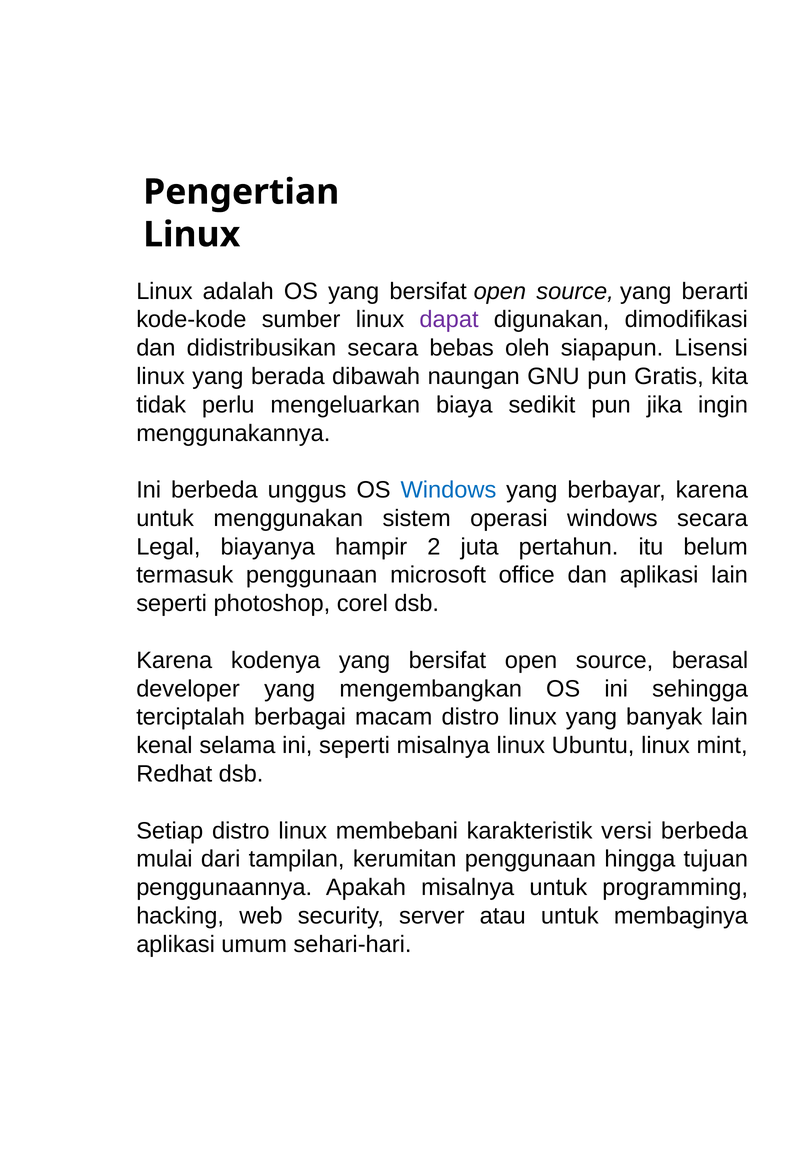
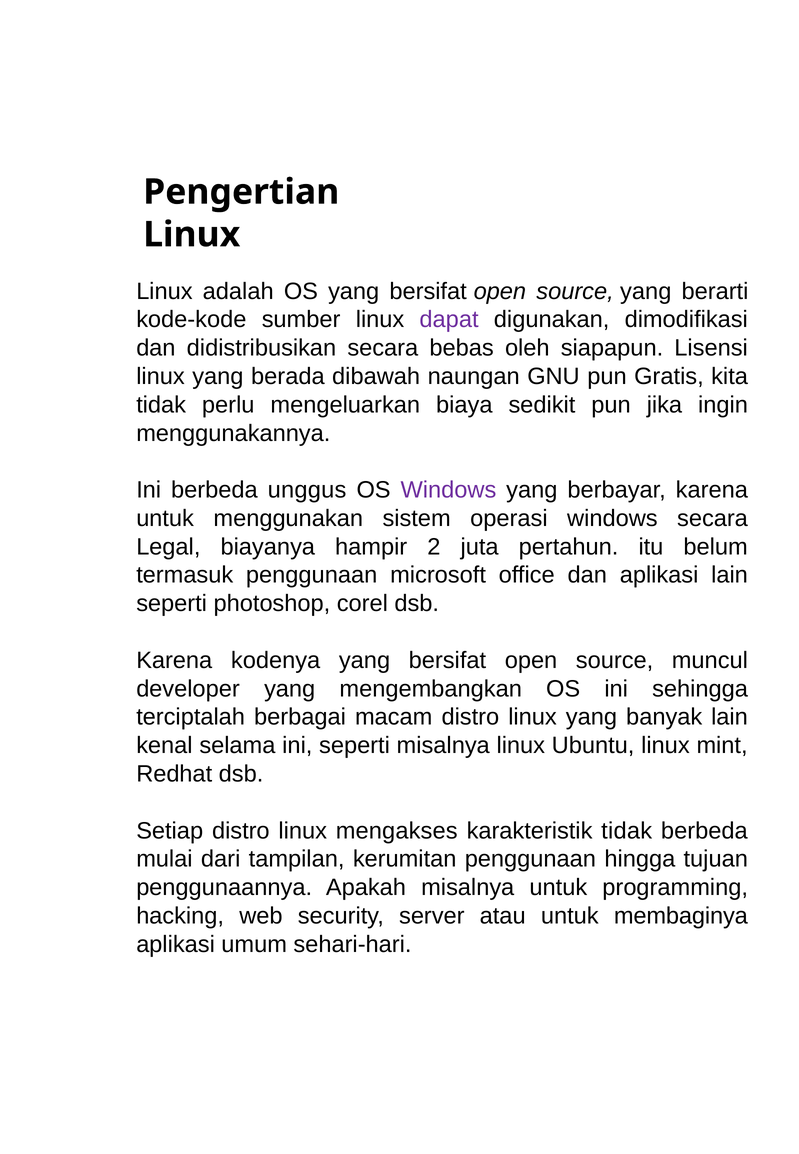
Windows colour: blue -> purple (448, 490)
berasal: berasal -> muncul (710, 660)
membebani: membebani -> mengakses (397, 831)
karakteristik versi: versi -> tidak (627, 831)
